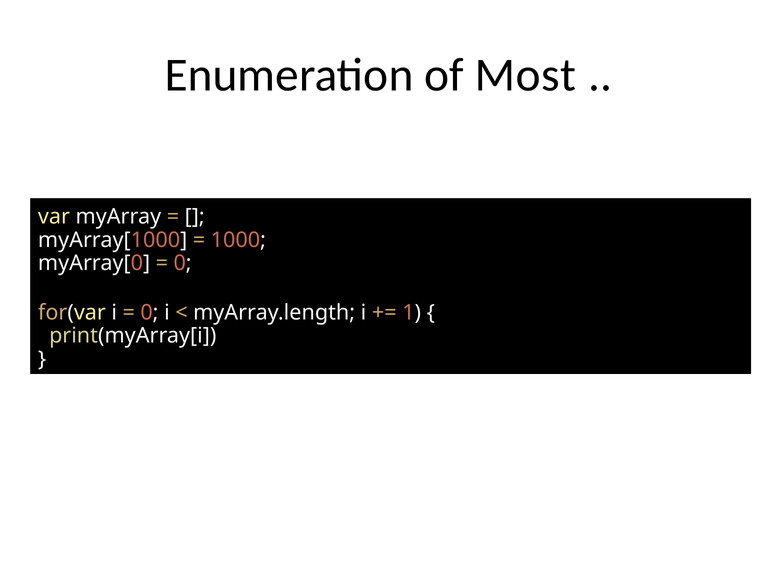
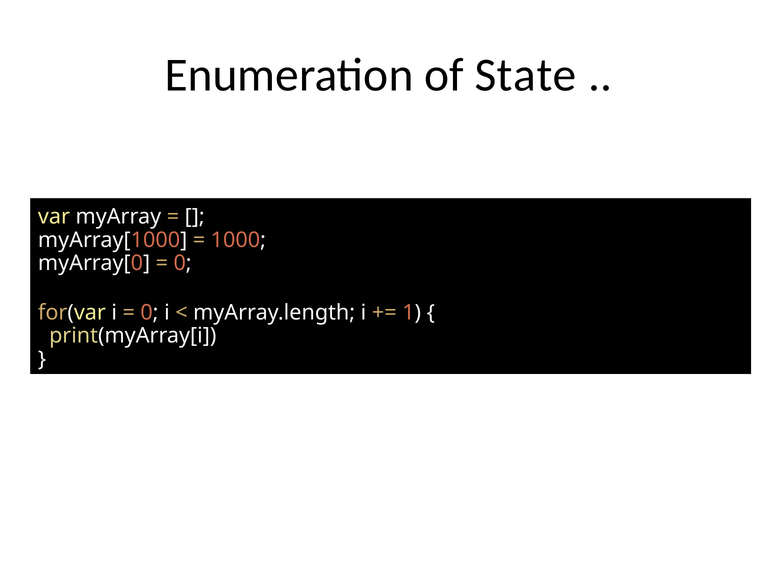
Most: Most -> State (526, 75)
